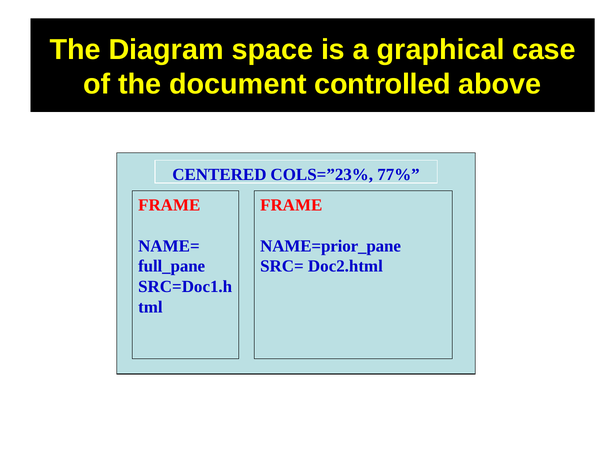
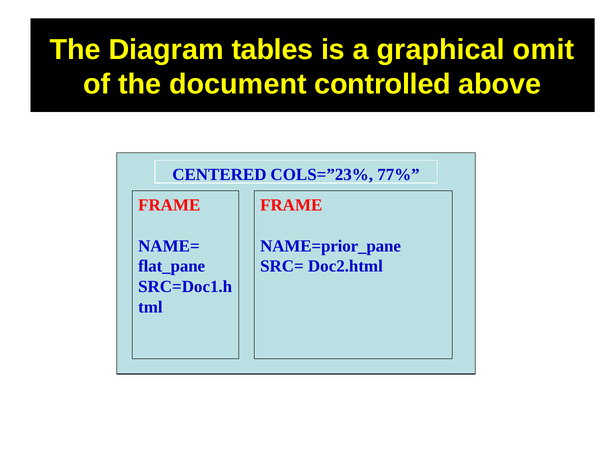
space: space -> tables (272, 50)
case: case -> omit (544, 50)
full_pane: full_pane -> flat_pane (172, 266)
